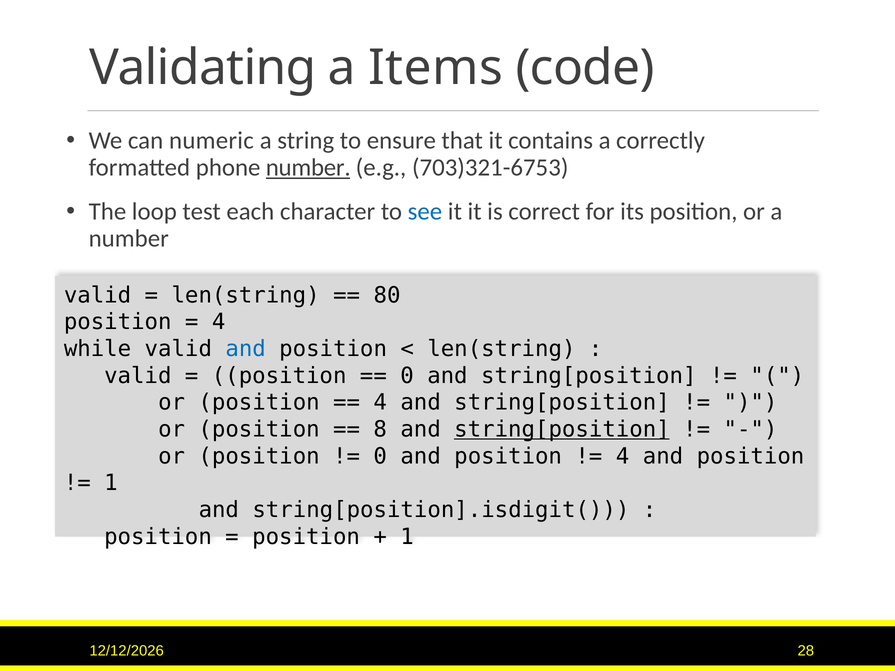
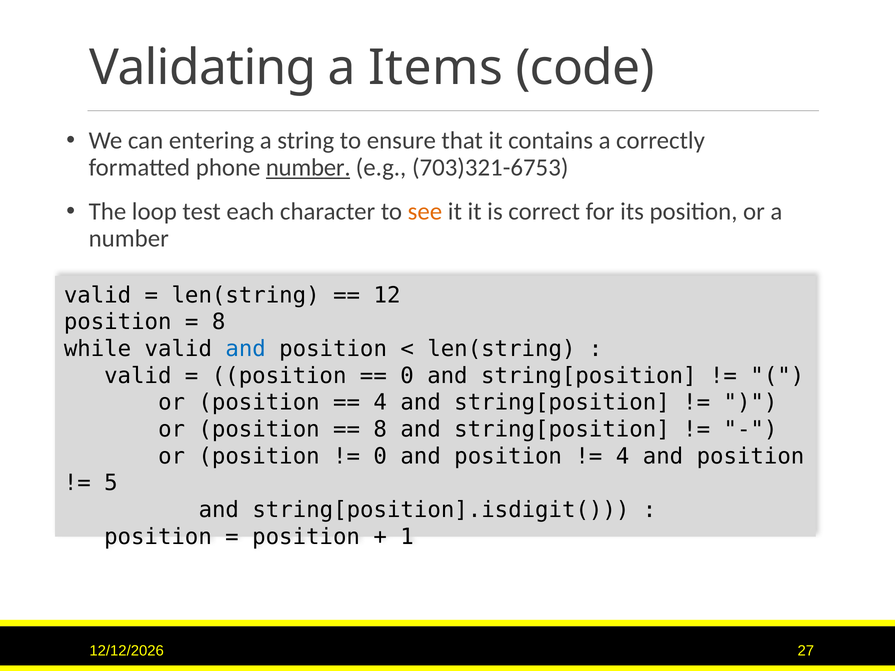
numeric: numeric -> entering (212, 141)
see colour: blue -> orange (425, 212)
80: 80 -> 12 (387, 295)
4: 4 -> 8 (219, 322)
string[position underline: present -> none (562, 430)
1: 1 -> 5 (111, 483)
28: 28 -> 27 (806, 651)
